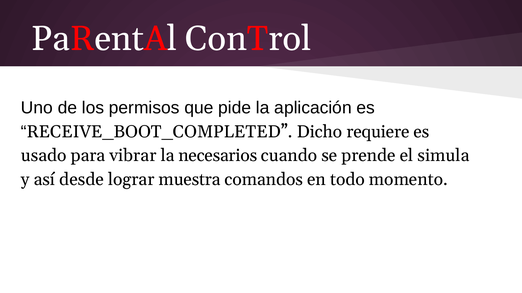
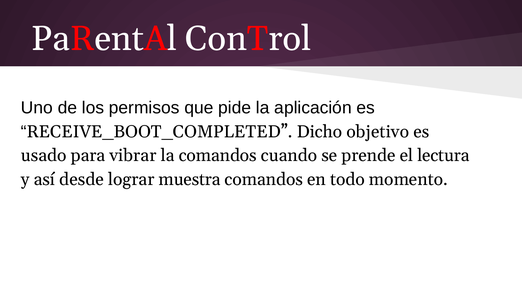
requiere: requiere -> objetivo (378, 132)
la necesarios: necesarios -> comandos (218, 156)
simula: simula -> lectura (444, 156)
